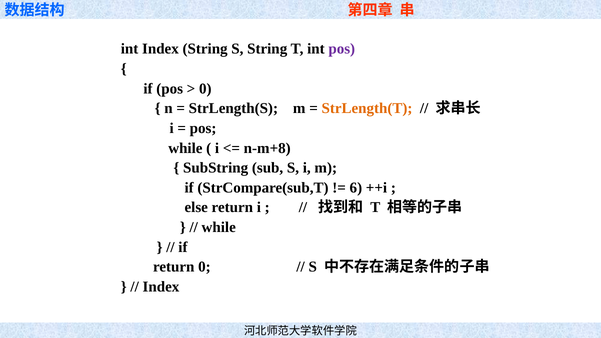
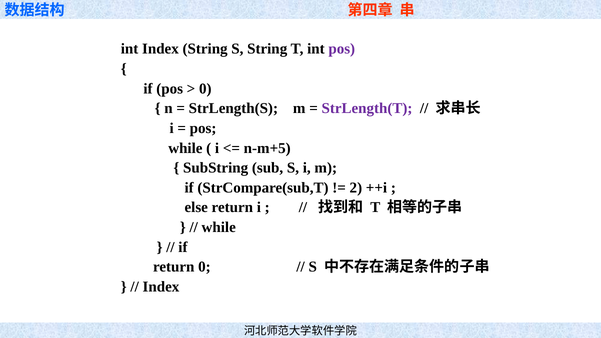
StrLength(T colour: orange -> purple (367, 108)
n-m+8: n-m+8 -> n-m+5 (267, 148)
6: 6 -> 2 (356, 188)
